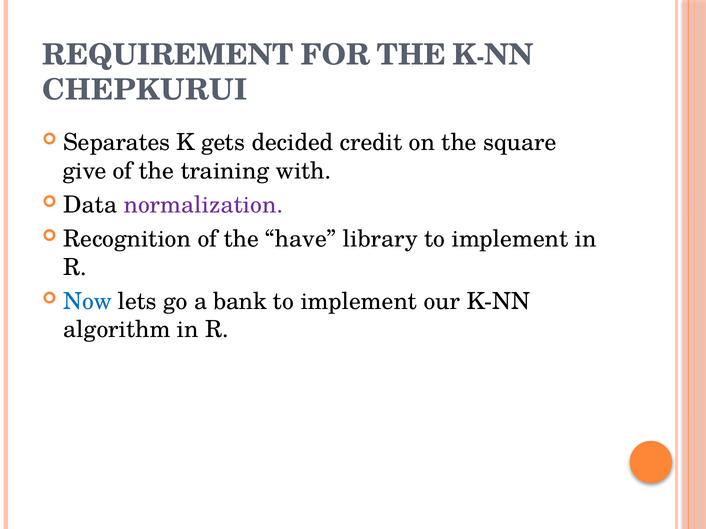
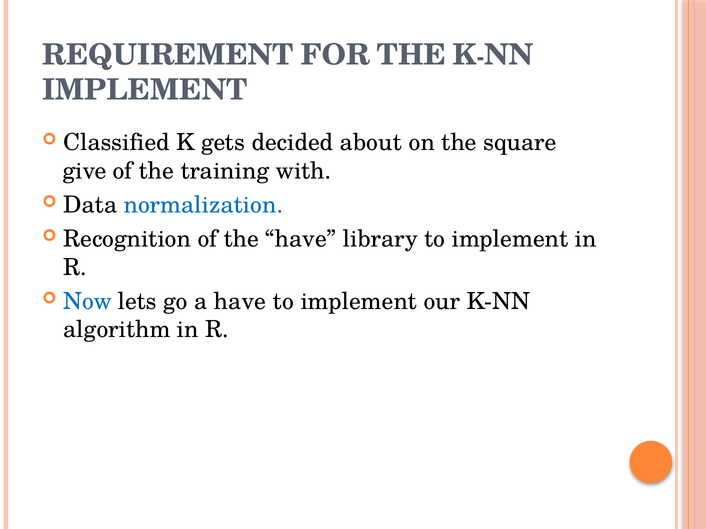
CHEPKURUI: CHEPKURUI -> IMPLEMENT (145, 90)
Separates: Separates -> Classified (117, 143)
credit: credit -> about (371, 143)
normalization colour: purple -> blue (203, 205)
a bank: bank -> have (240, 302)
